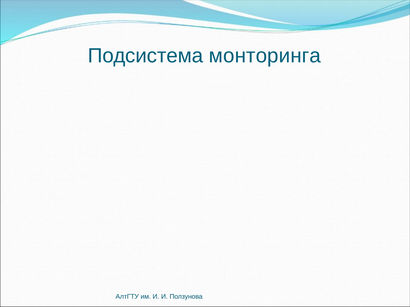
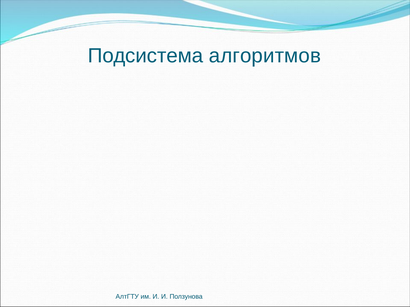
монторинга: монторинга -> алгоритмов (265, 56)
